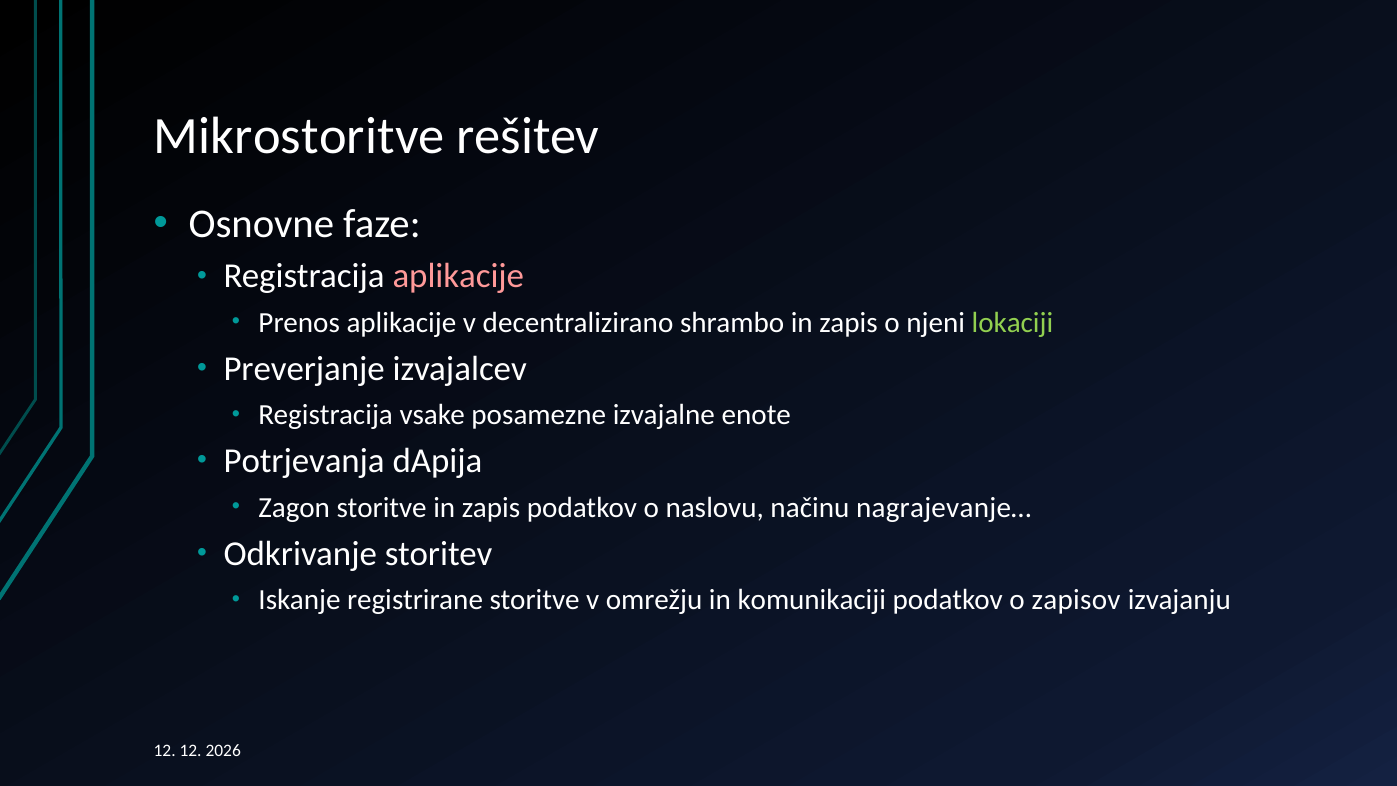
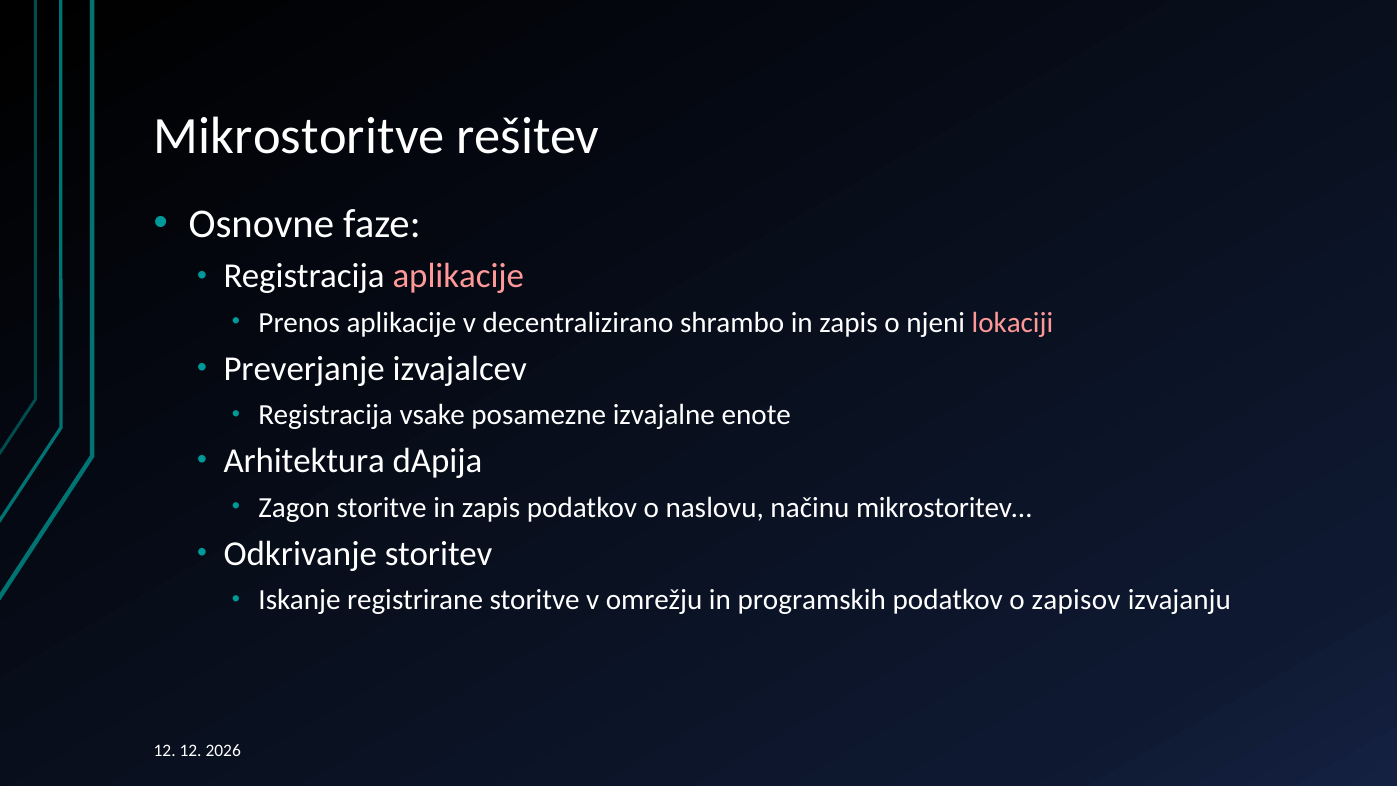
lokaciji colour: light green -> pink (1012, 323)
Potrjevanja: Potrjevanja -> Arhitektura (304, 461)
nagrajevanje…: nagrajevanje… -> mikrostoritev… (944, 507)
komunikaciji: komunikaciji -> programskih (812, 600)
